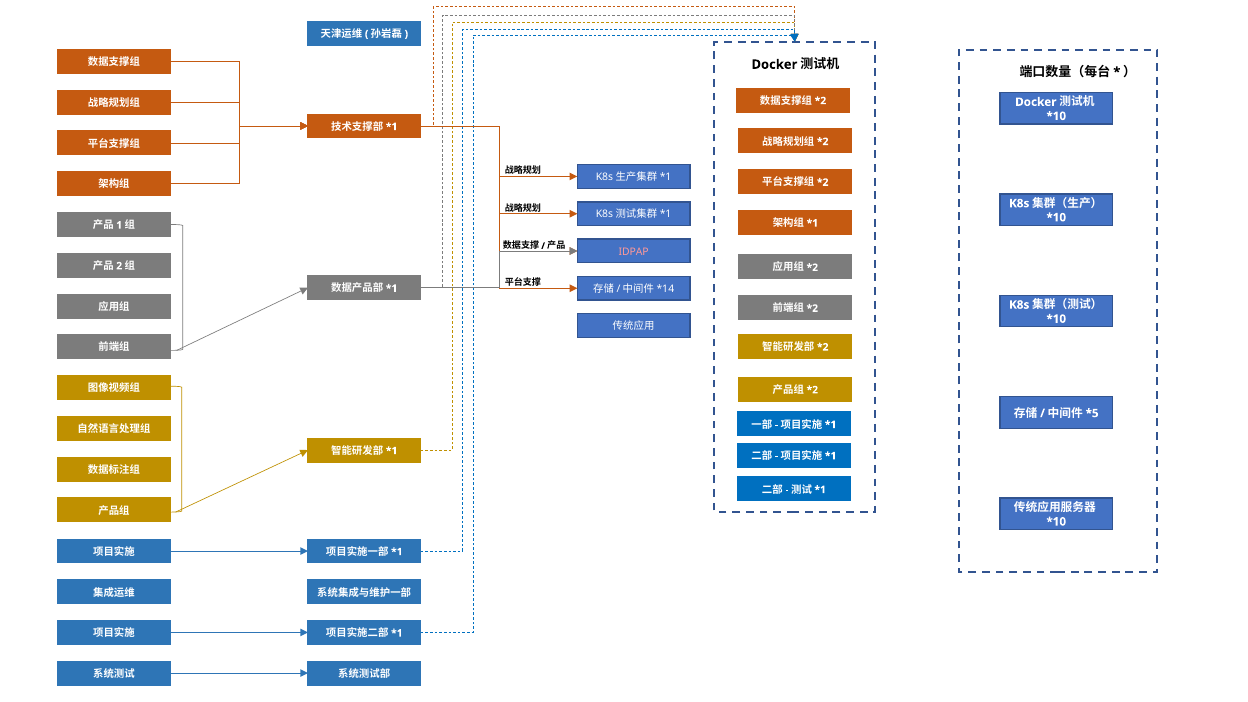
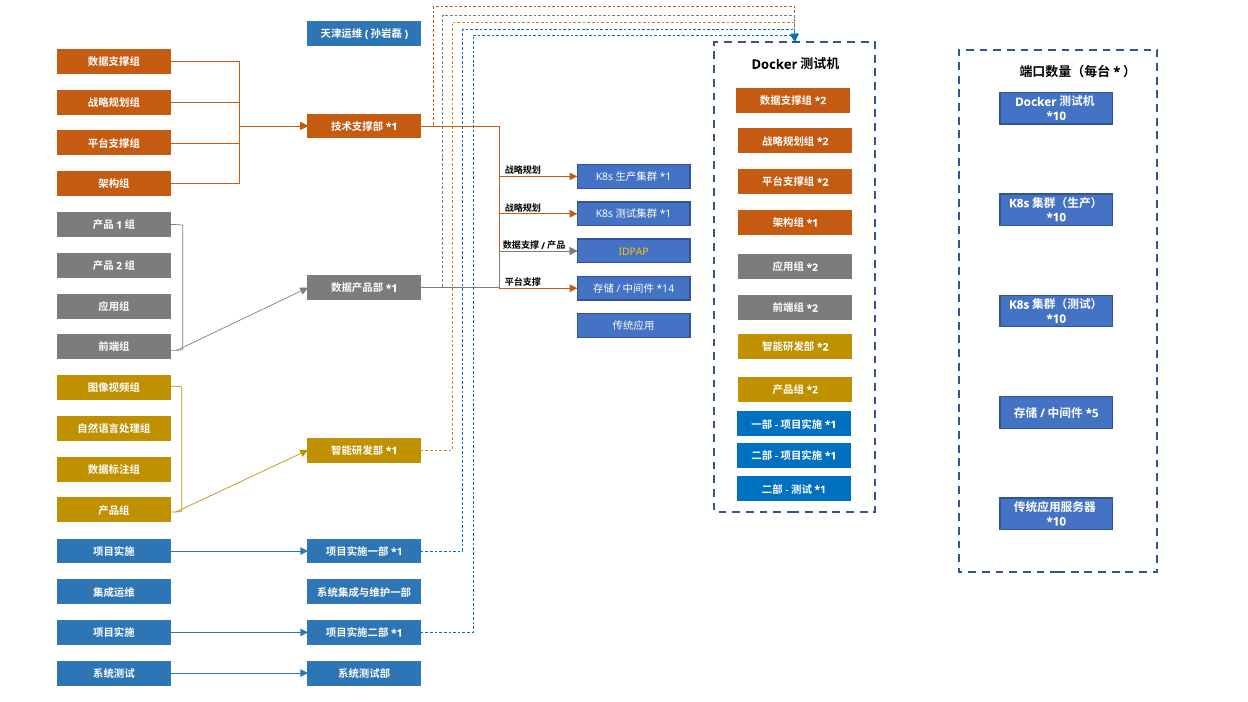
IDPAP colour: pink -> yellow (634, 252)
